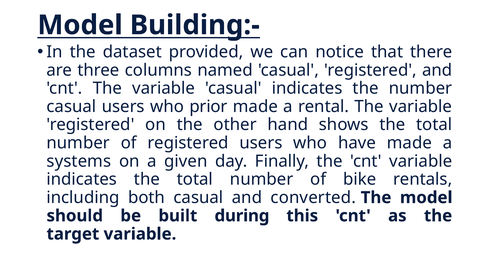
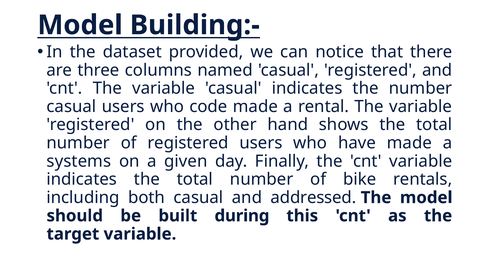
prior: prior -> code (208, 106)
converted: converted -> addressed (313, 197)
